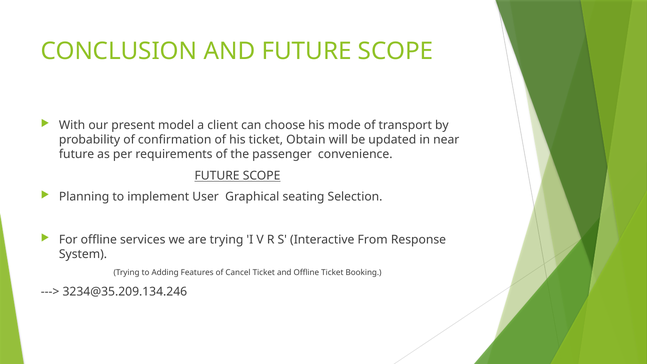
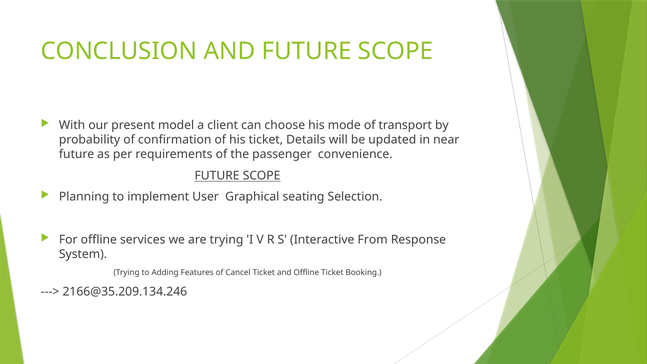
Obtain: Obtain -> Details (306, 140)
3234@35.209.134.246: 3234@35.209.134.246 -> 2166@35.209.134.246 (125, 292)
